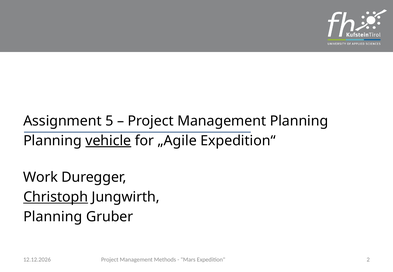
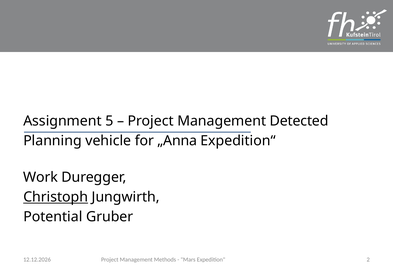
Management Planning: Planning -> Detected (299, 121)
vehicle underline: present -> none (108, 141)
„Agile: „Agile -> „Anna (177, 141)
Planning: Planning -> Potential (53, 217)
